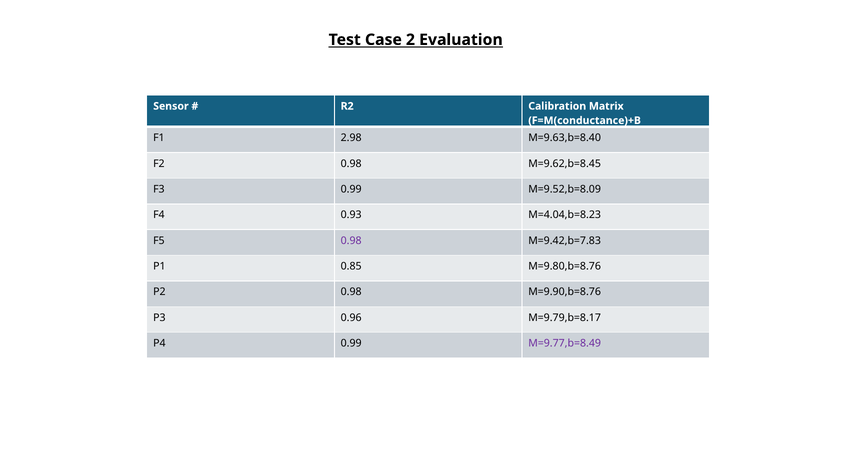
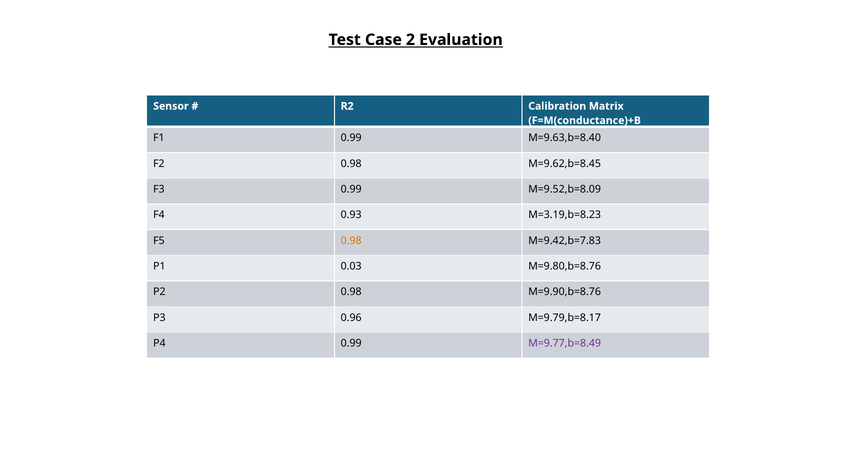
F1 2.98: 2.98 -> 0.99 (351, 138)
M=4.04,b=8.23: M=4.04,b=8.23 -> M=3.19,b=8.23 (565, 215)
0.98 colour: purple -> orange (351, 240)
0.85: 0.85 -> 0.03 (351, 266)
